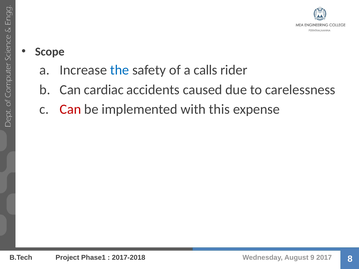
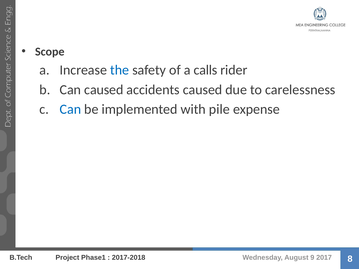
Can cardiac: cardiac -> caused (104, 90)
Can colour: red -> blue (70, 109)
this: this -> pile (219, 109)
